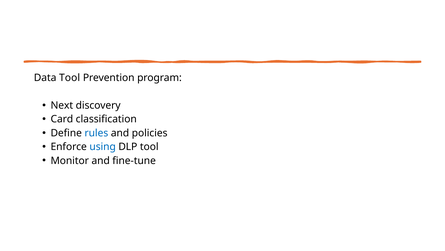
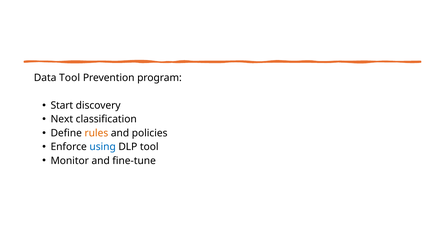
Next: Next -> Start (62, 105)
Card: Card -> Next (62, 119)
rules colour: blue -> orange (96, 133)
